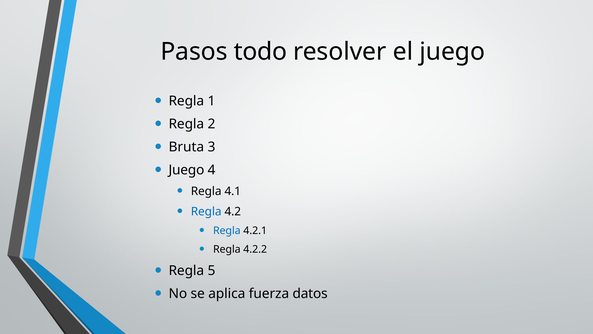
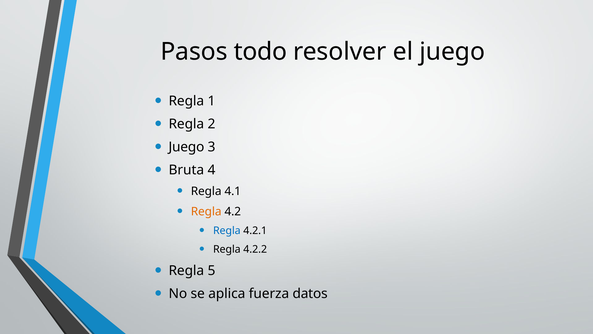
Bruta: Bruta -> Juego (186, 147)
Juego: Juego -> Bruta (186, 170)
Regla colour: blue -> orange (206, 211)
